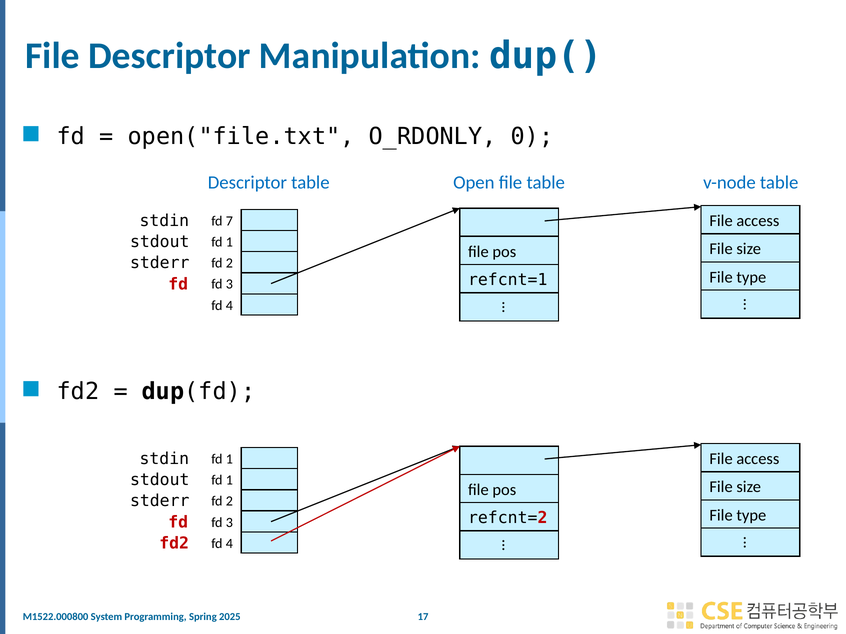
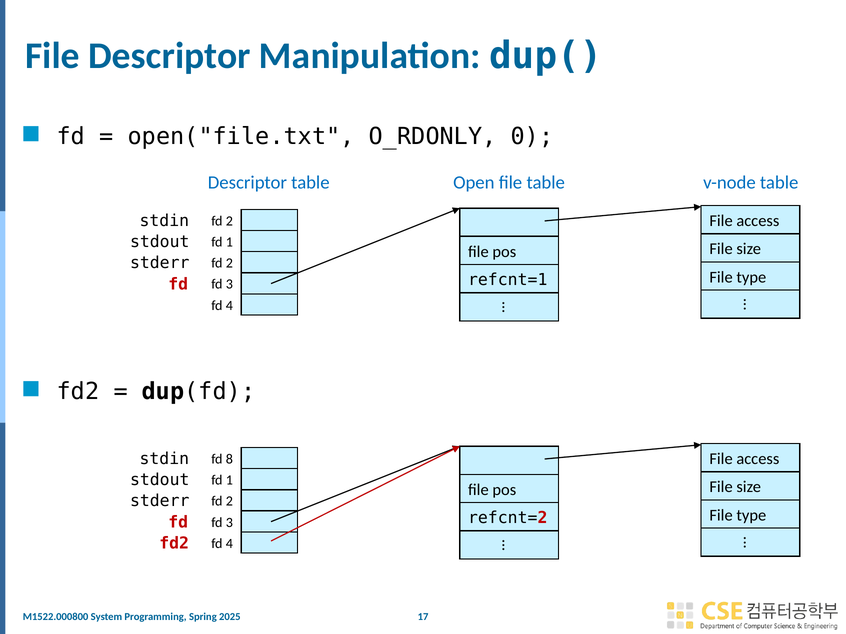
7: 7 -> 2 (229, 221)
1: 1 -> 8 (229, 459)
